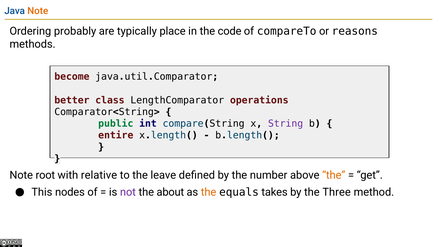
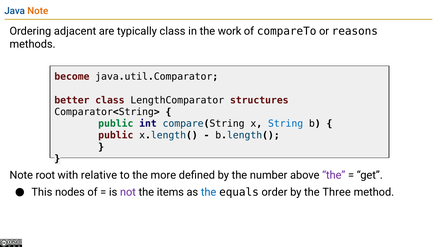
probably: probably -> adjacent (75, 31)
typically place: place -> class (173, 31)
code: code -> work (230, 31)
operations: operations -> structures (259, 100)
String colour: purple -> blue (286, 124)
entire: entire -> public (116, 135)
leave: leave -> more (163, 175)
the colour: orange -> purple (334, 175)
about: about -> items (170, 192)
the colour: orange -> blue (209, 192)
takes: takes -> order (274, 192)
